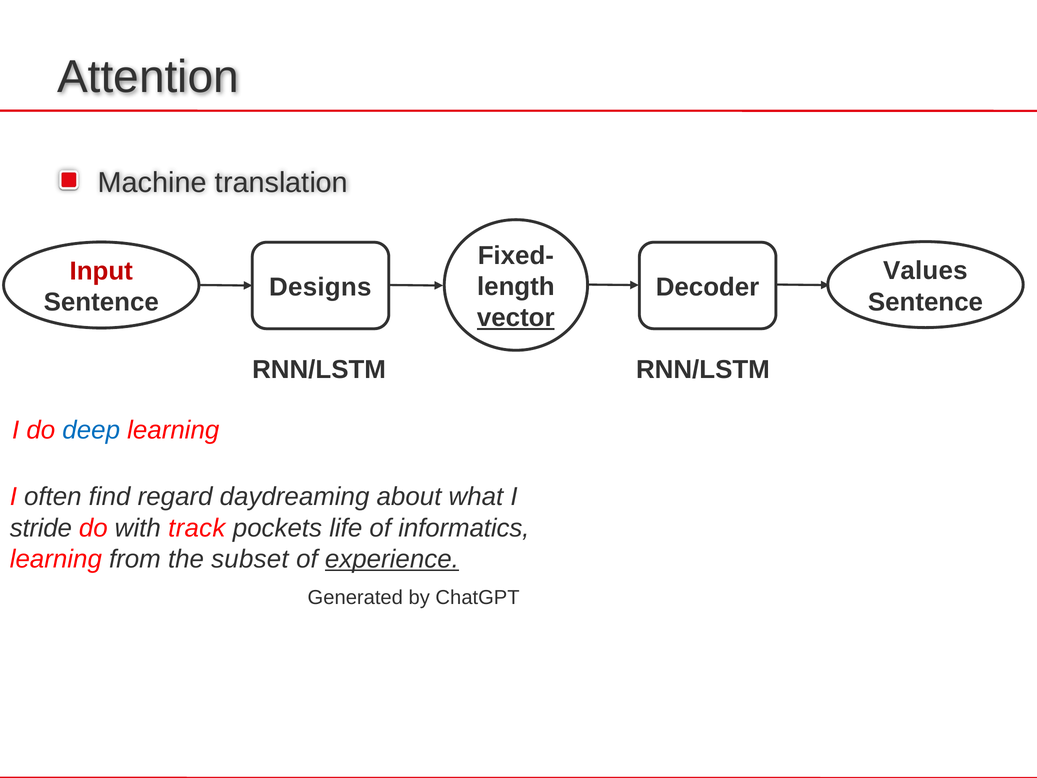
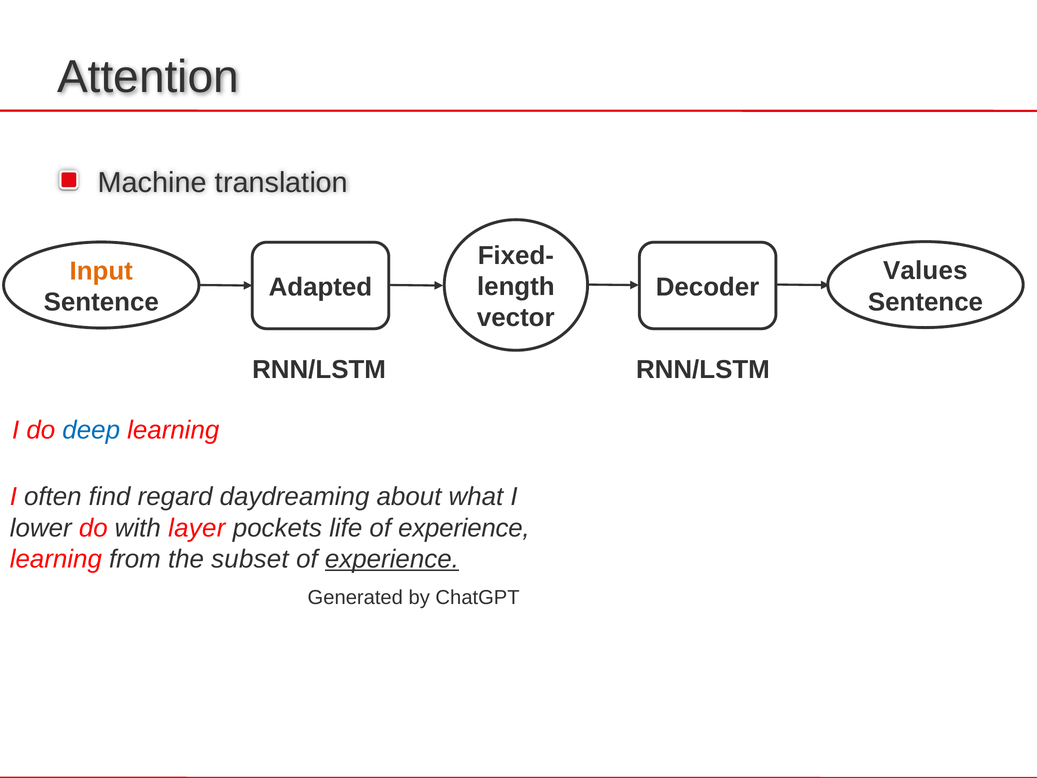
Input colour: red -> orange (101, 271)
Designs: Designs -> Adapted (320, 287)
vector underline: present -> none (516, 318)
stride: stride -> lower (41, 528)
track: track -> layer (197, 528)
informatics: informatics -> experience (464, 528)
